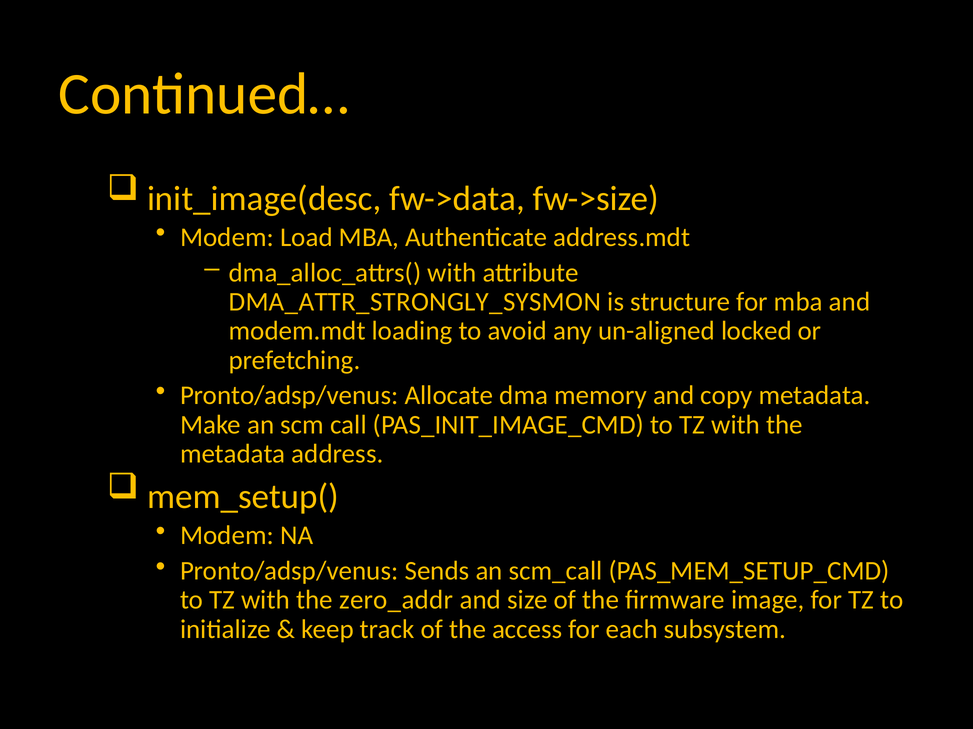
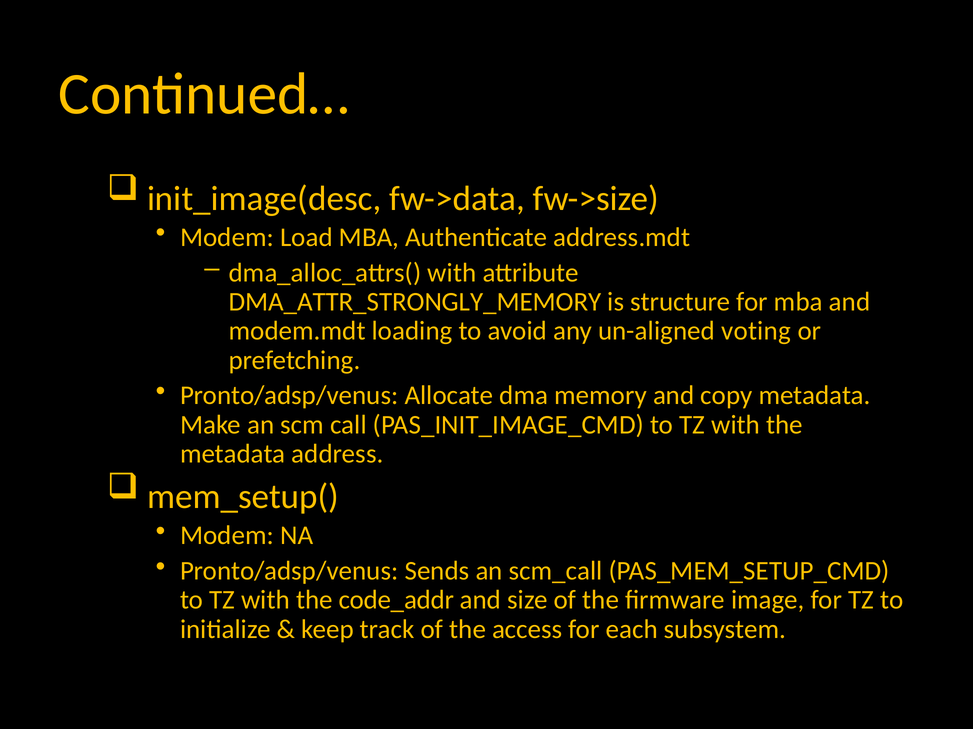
DMA_ATTR_STRONGLY_SYSMON: DMA_ATTR_STRONGLY_SYSMON -> DMA_ATTR_STRONGLY_MEMORY (415, 302)
locked: locked -> voting (756, 331)
zero_addr: zero_addr -> code_addr (396, 601)
